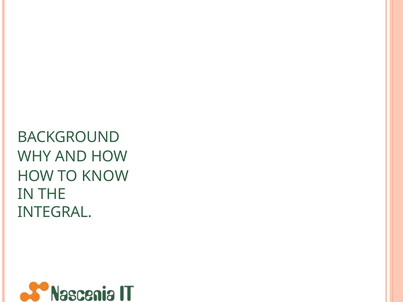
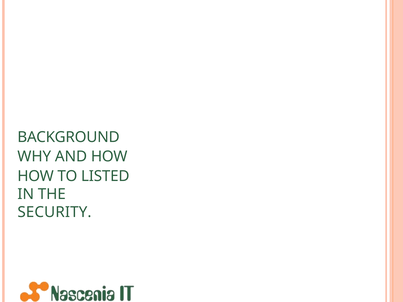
KNOW: KNOW -> LISTED (105, 176)
INTEGRAL: INTEGRAL -> SECURITY (54, 212)
